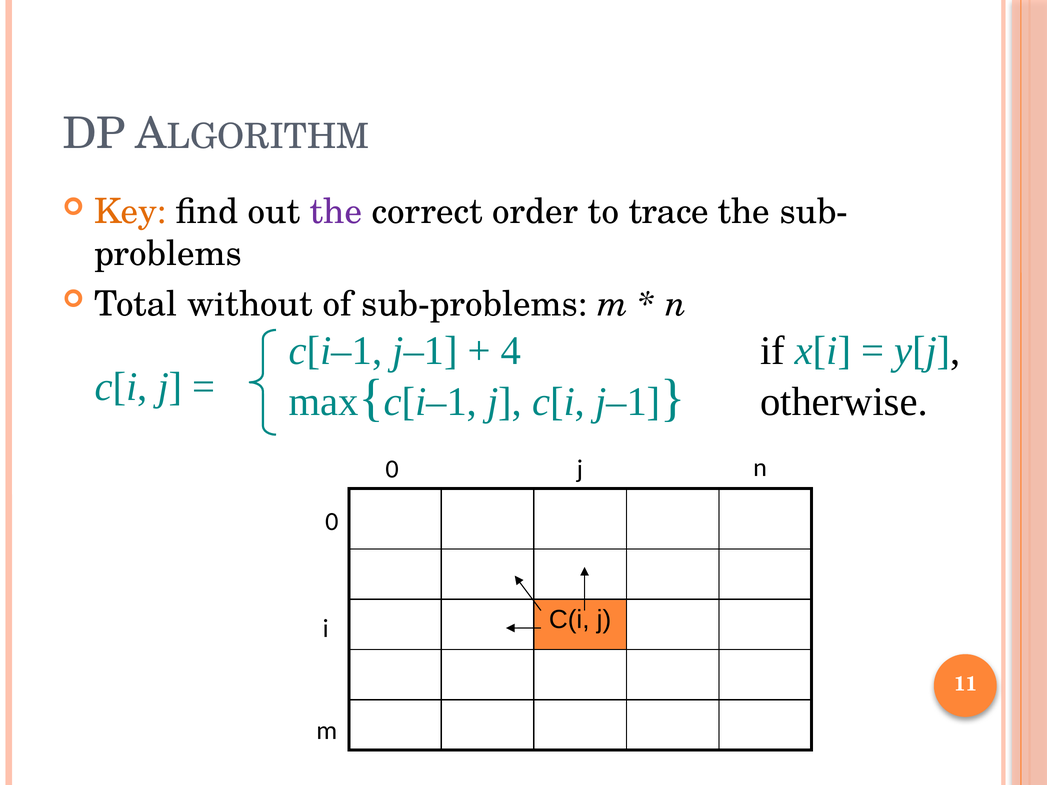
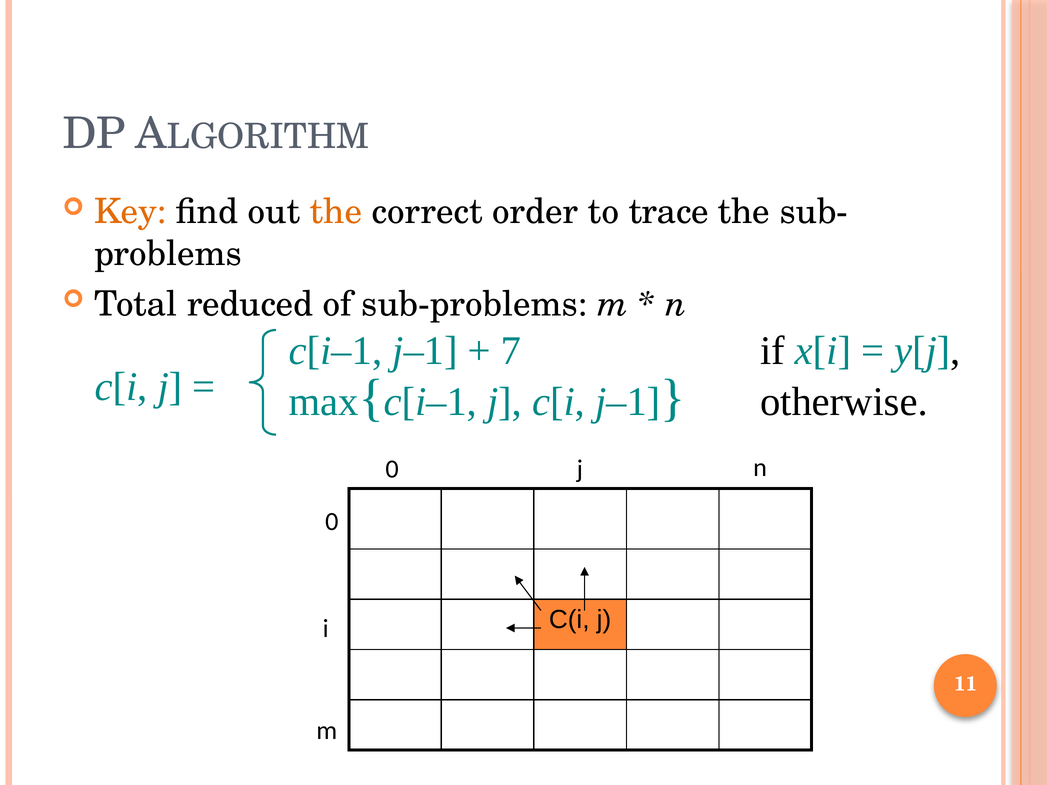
the colour: purple -> orange (336, 212)
without: without -> reduced (250, 304)
4: 4 -> 7 (511, 351)
